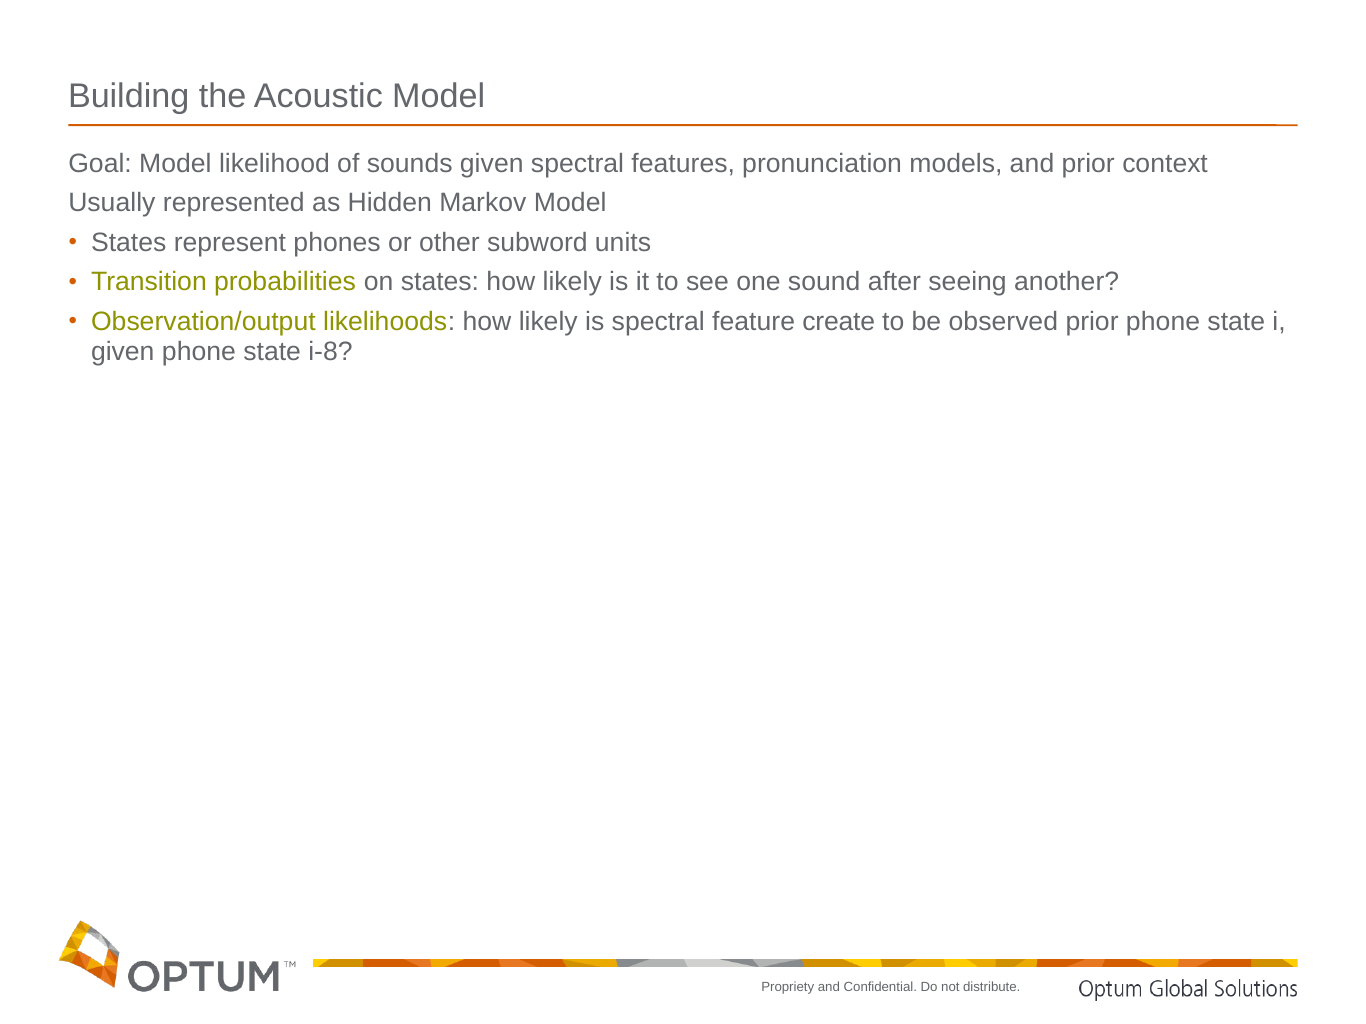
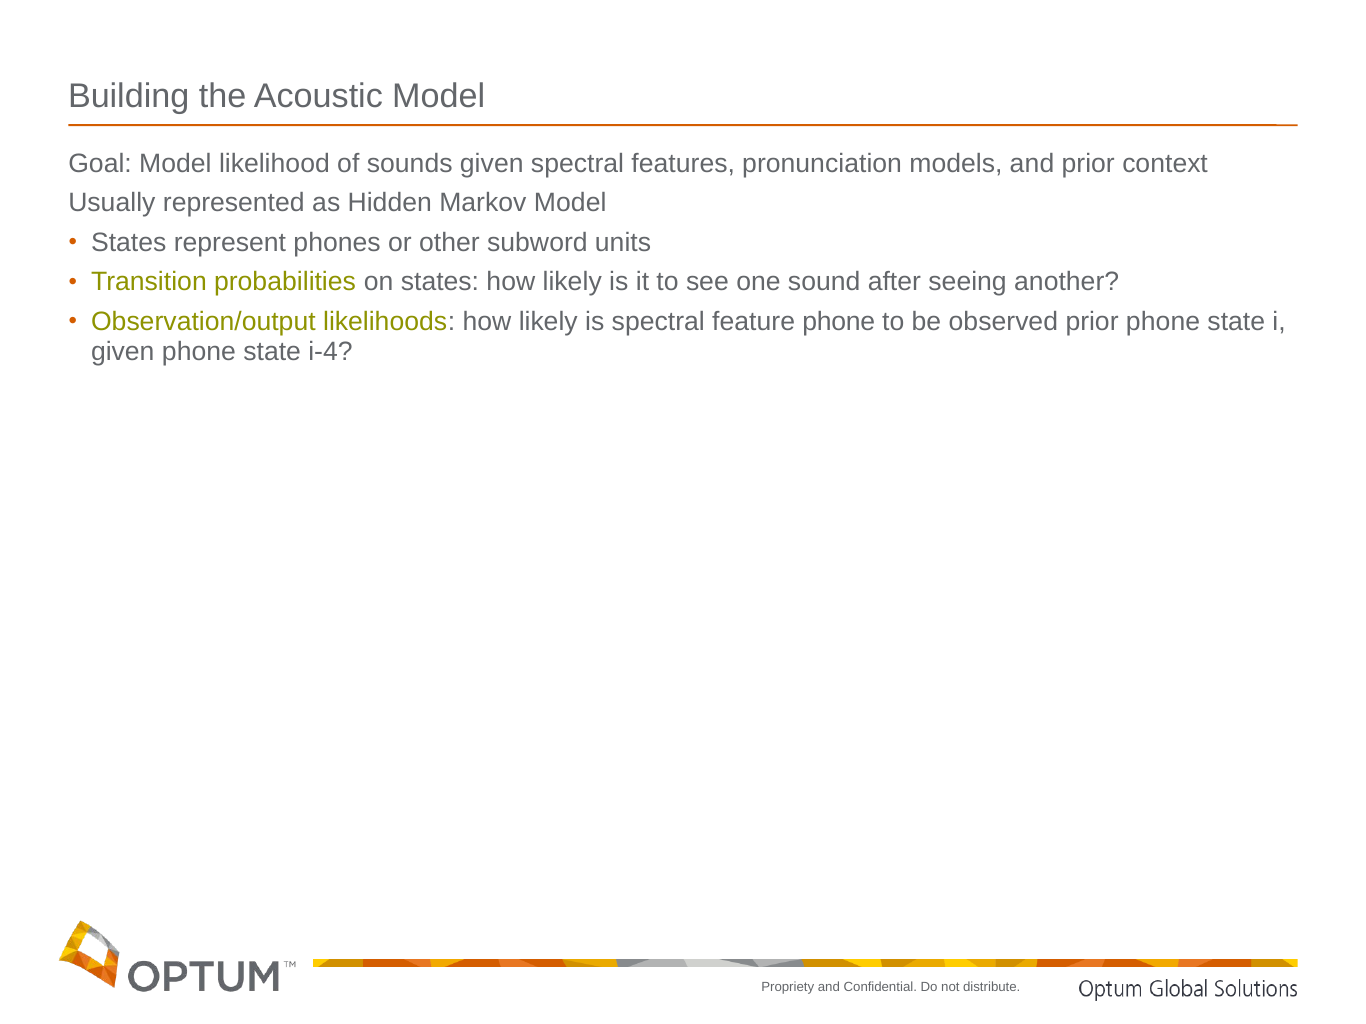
feature create: create -> phone (839, 322)
i-8: i-8 -> i-4 (330, 352)
